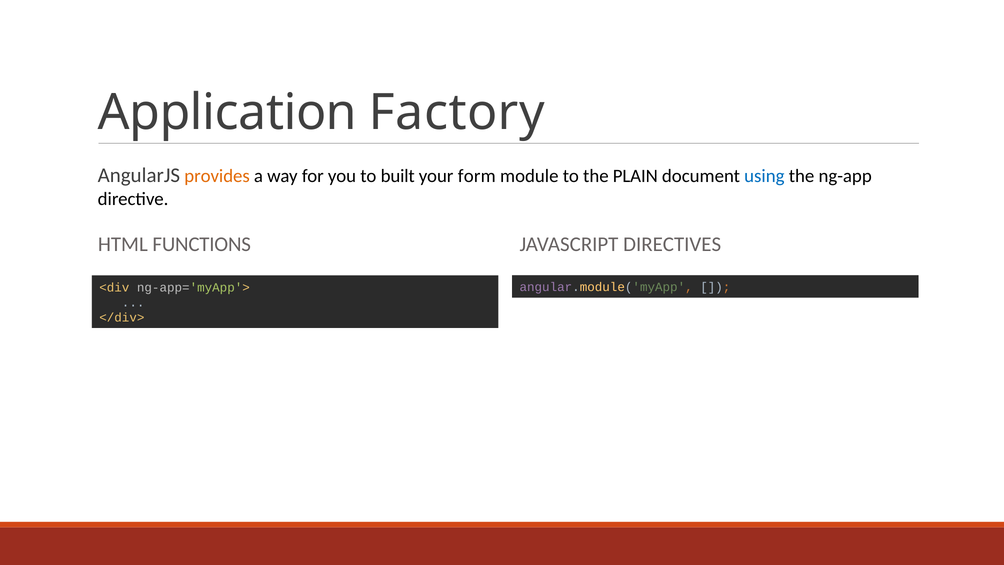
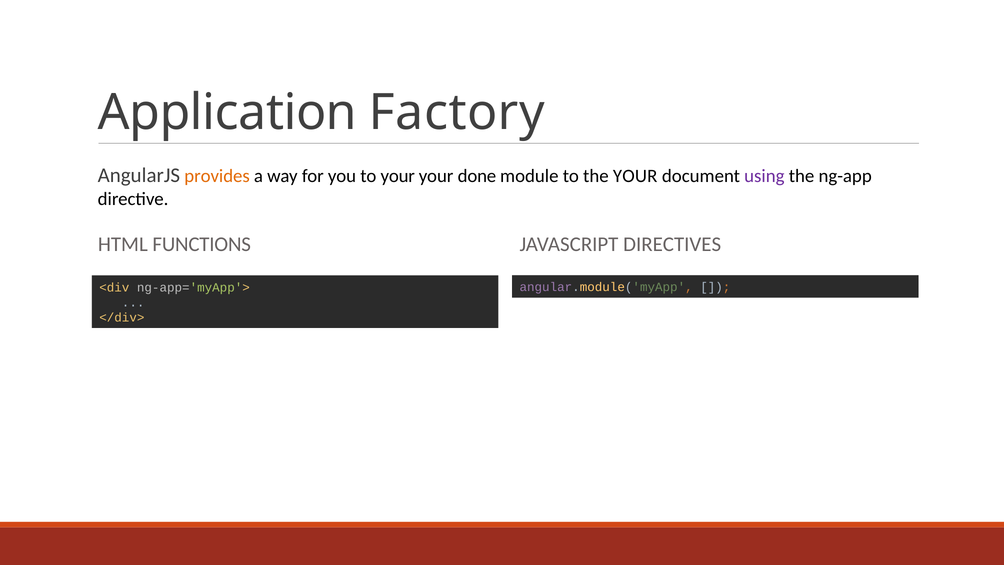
to built: built -> your (398, 176)
form: form -> done (477, 176)
the PLAIN: PLAIN -> YOUR (635, 176)
using colour: blue -> purple (764, 176)
